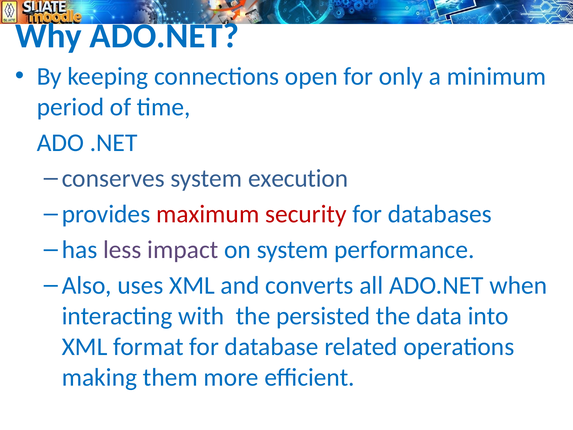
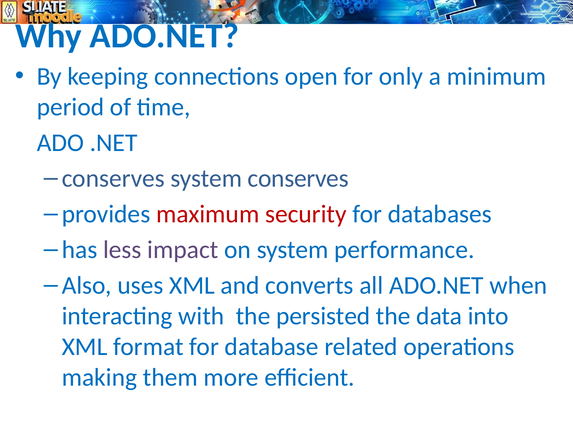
system execution: execution -> conserves (298, 178)
